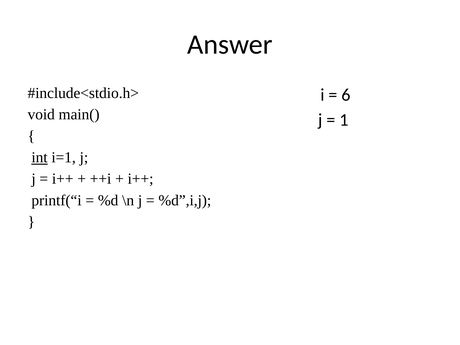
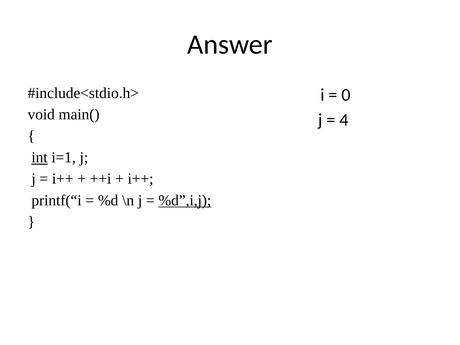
6: 6 -> 0 (346, 95)
1: 1 -> 4 (344, 120)
%d”,i,j underline: none -> present (185, 200)
